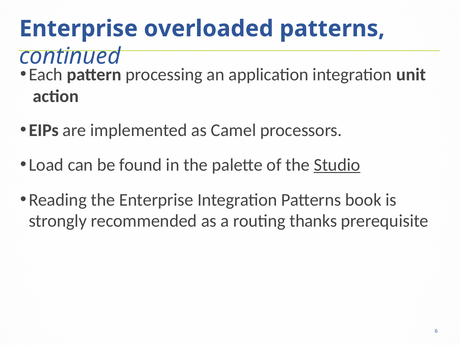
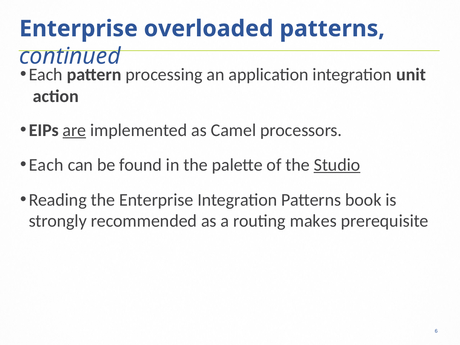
are underline: none -> present (74, 130)
Load: Load -> Each (46, 165)
thanks: thanks -> makes (313, 221)
